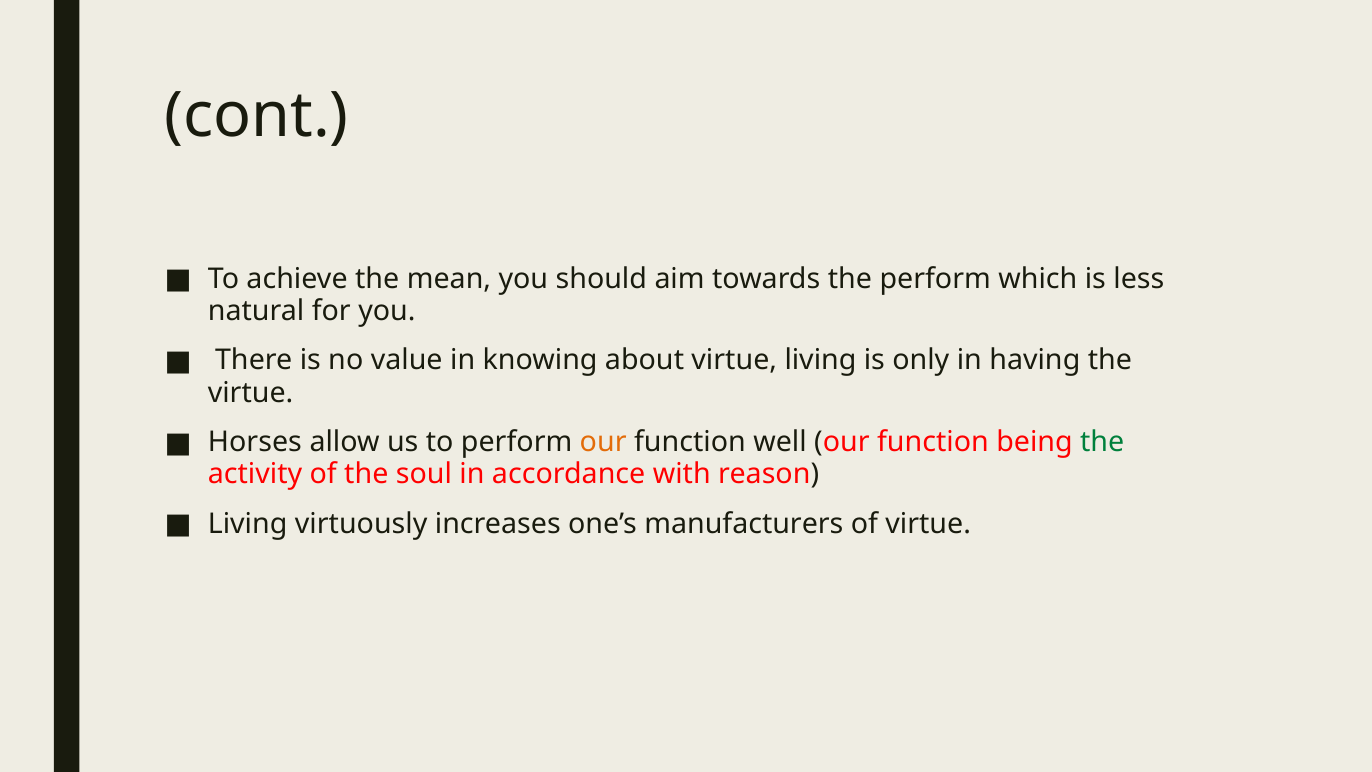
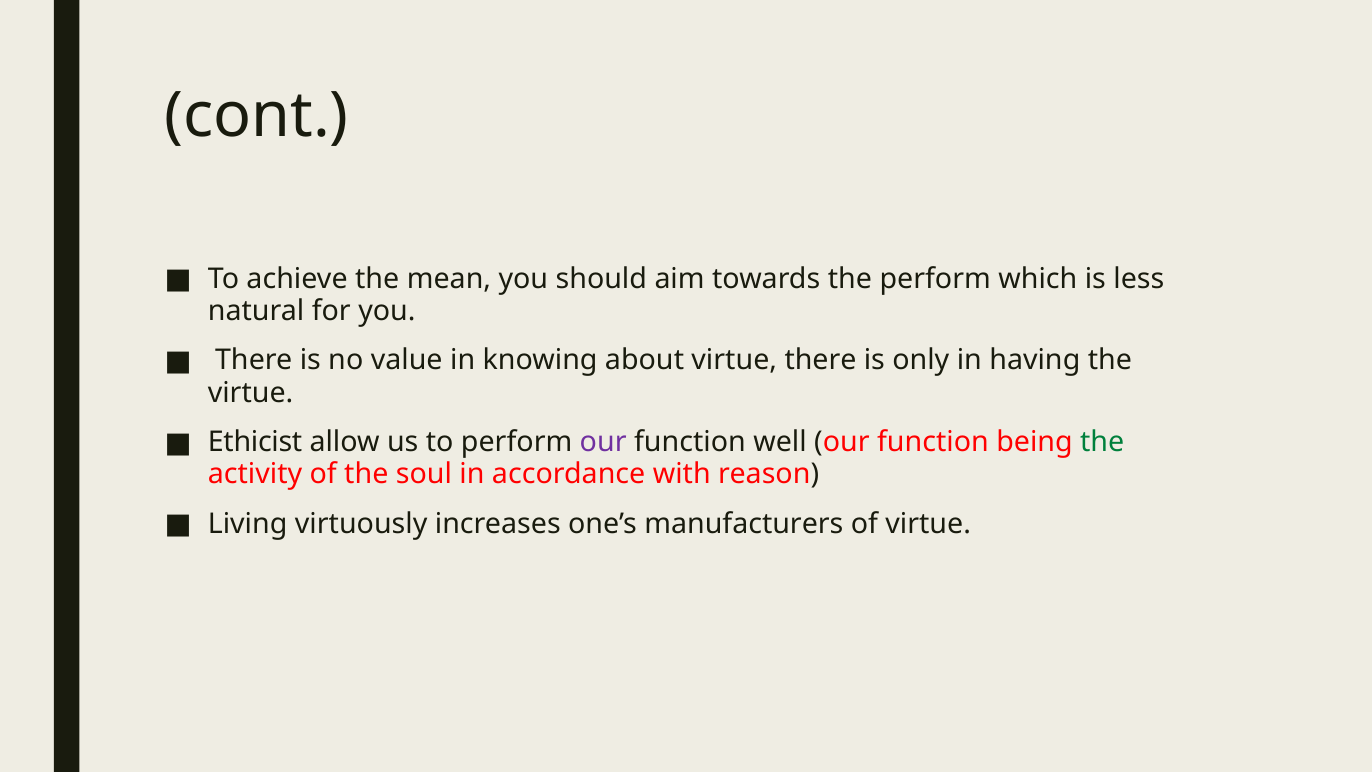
virtue living: living -> there (820, 360)
Horses: Horses -> Ethicist (255, 442)
our colour: orange -> purple (603, 442)
